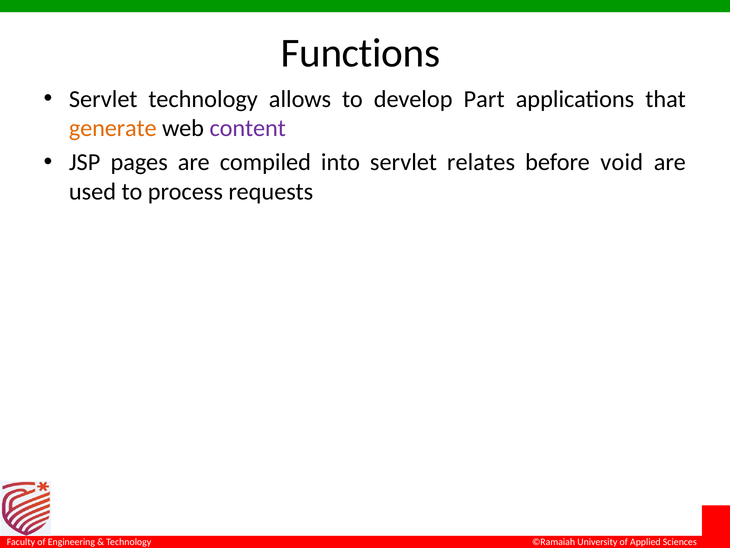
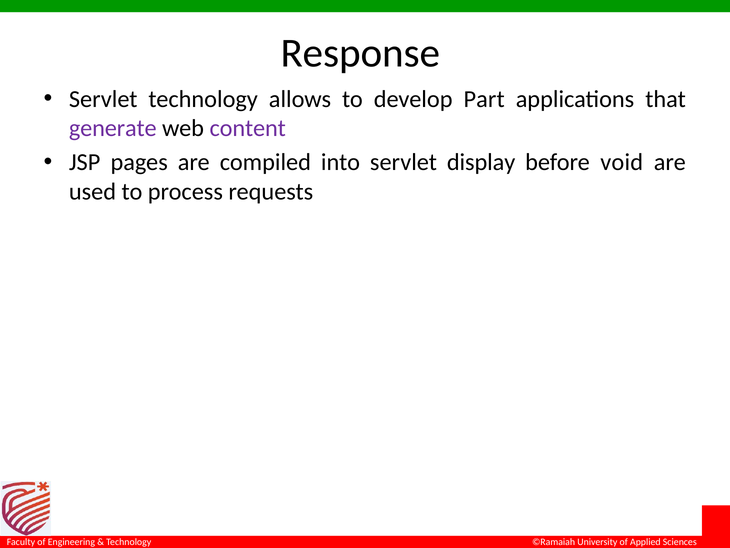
Functions: Functions -> Response (360, 53)
generate colour: orange -> purple (113, 128)
relates: relates -> display (481, 162)
